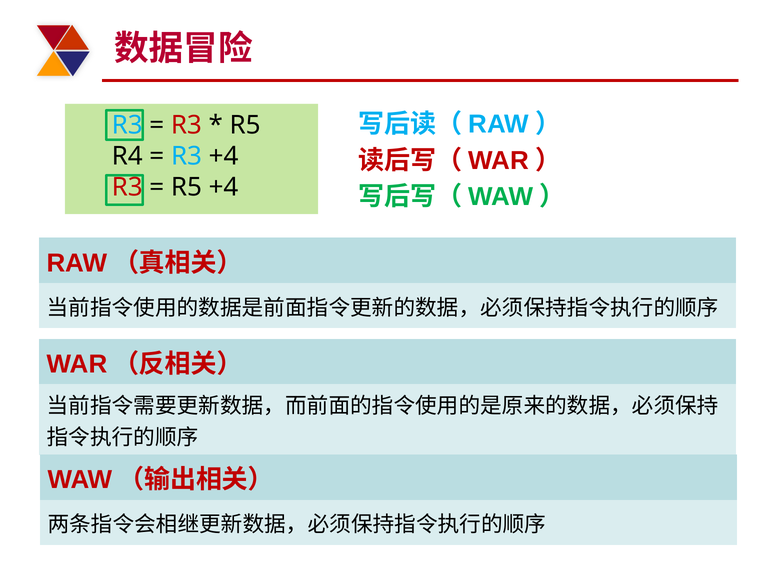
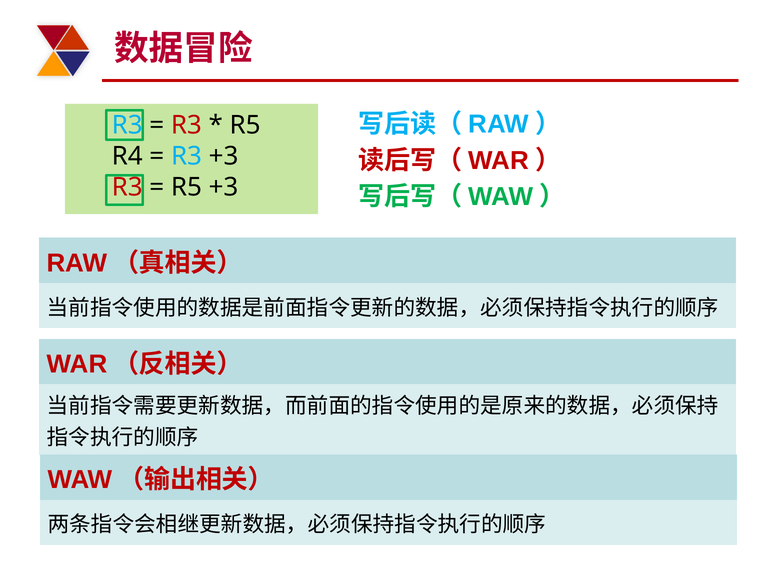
R3 +4: +4 -> +3 (224, 156)
R5 +4: +4 -> +3 (224, 187)
